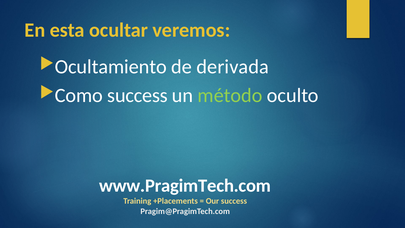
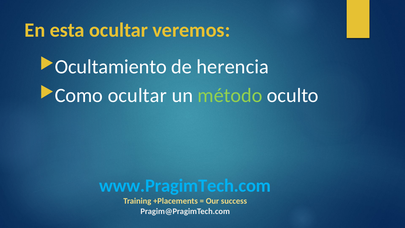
derivada: derivada -> herencia (233, 67)
success: success -> ocultar (137, 95)
www.PragimTech.com colour: white -> light blue (185, 185)
